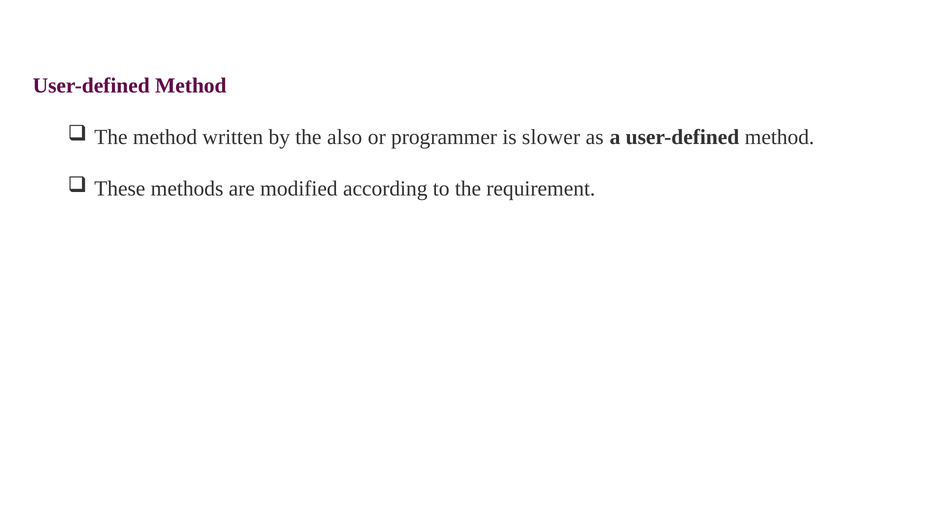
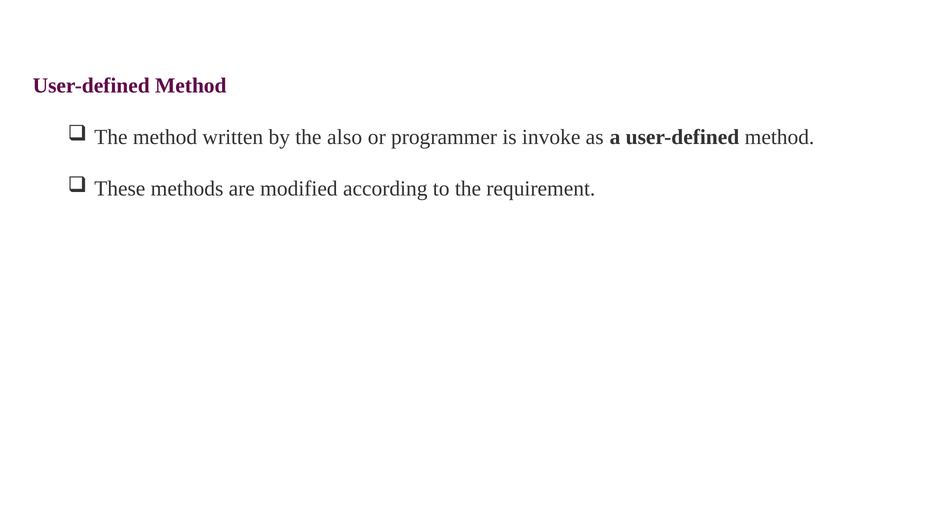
slower: slower -> invoke (551, 137)
